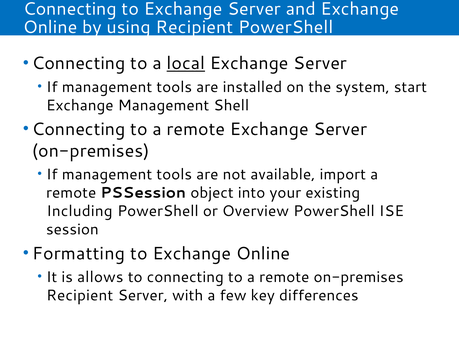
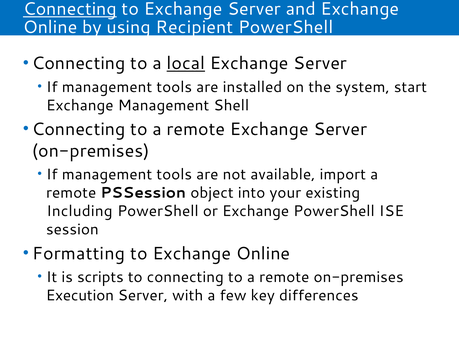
Connecting underline: none -> present (70, 9)
or Overview: Overview -> Exchange (256, 211)
allows: allows -> scripts (100, 277)
Recipient: Recipient -> Execution (80, 295)
